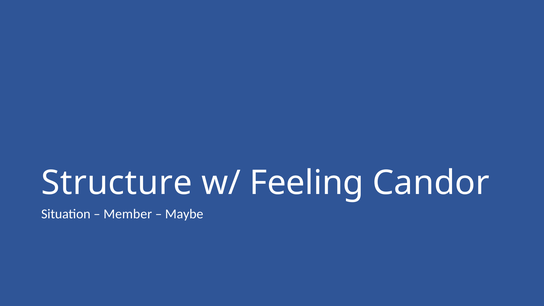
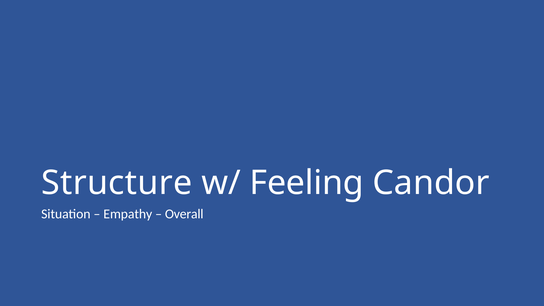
Member: Member -> Empathy (128, 214)
Maybe: Maybe -> Overall (184, 214)
